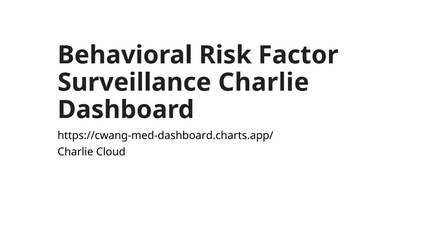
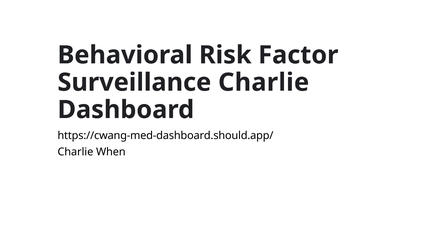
https://cwang-med-dashboard.charts.app/: https://cwang-med-dashboard.charts.app/ -> https://cwang-med-dashboard.should.app/ (165, 136)
Cloud: Cloud -> When (111, 152)
